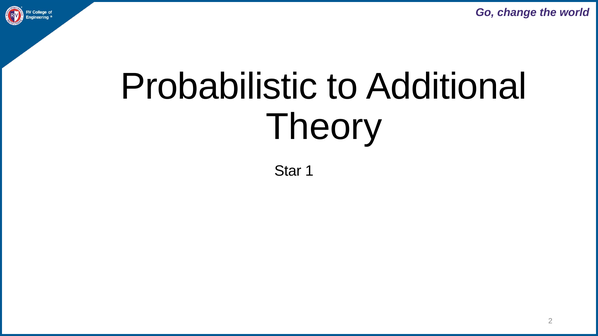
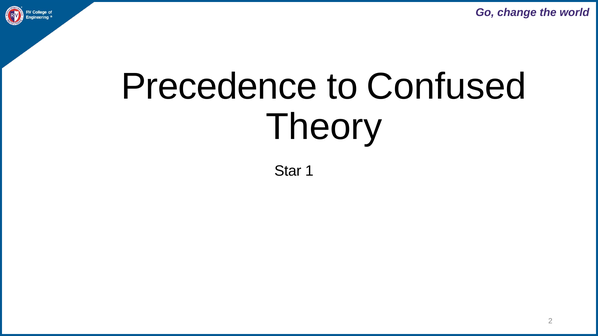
Probabilistic: Probabilistic -> Precedence (219, 86)
Additional: Additional -> Confused (446, 86)
